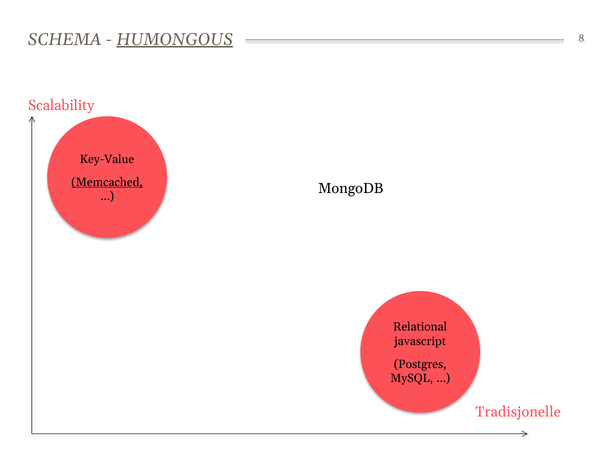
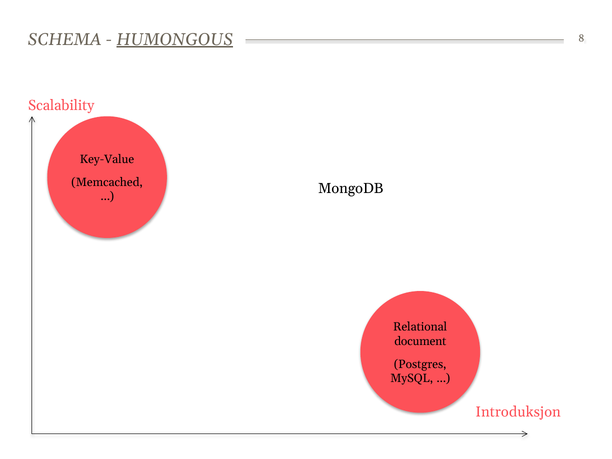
Memcached underline: present -> none (107, 182)
javascript: javascript -> document (420, 341)
Tradisjonelle: Tradisjonelle -> Introduksjon (518, 412)
